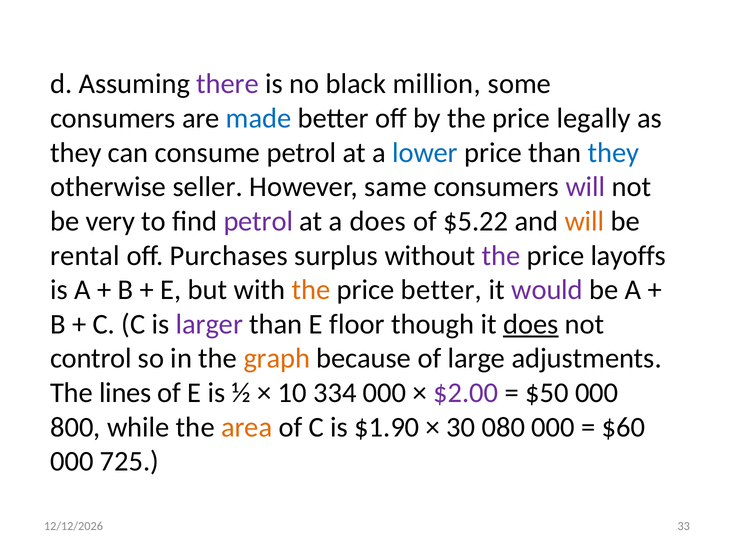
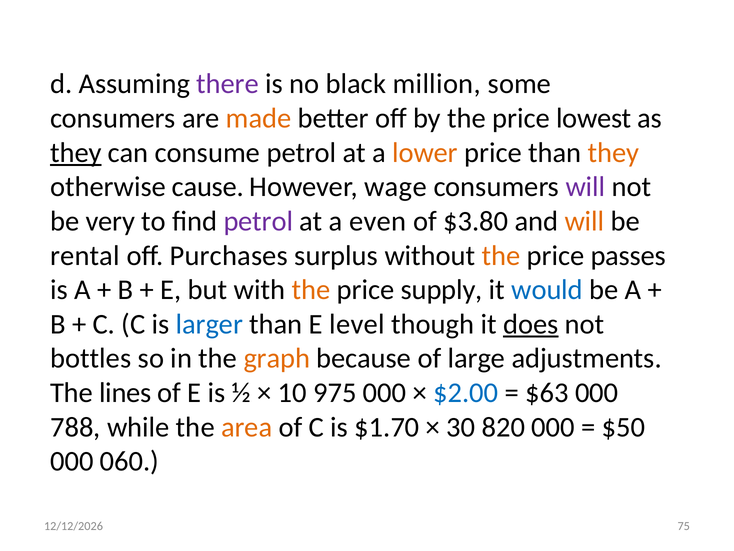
made colour: blue -> orange (259, 118)
legally: legally -> lowest (594, 118)
they underline: none -> present (76, 153)
lower colour: blue -> orange (425, 153)
they colour: blue -> orange (614, 153)
seller: seller -> cause (208, 187)
same: same -> wage (396, 187)
a does: does -> even (378, 221)
$5.22: $5.22 -> $3.80 (476, 221)
the colour: purple -> orange (501, 255)
layoffs: layoffs -> passes (628, 255)
price better: better -> supply (442, 290)
would colour: purple -> blue (547, 290)
larger colour: purple -> blue (209, 324)
floor: floor -> level (357, 324)
control: control -> bottles (91, 358)
334: 334 -> 975 (335, 392)
$2.00 colour: purple -> blue (466, 392)
$50: $50 -> $63 (547, 392)
800: 800 -> 788 (75, 427)
$1.90: $1.90 -> $1.70 (387, 427)
080: 080 -> 820 (503, 427)
$60: $60 -> $50 (624, 427)
725: 725 -> 060 (129, 461)
33: 33 -> 75 (684, 526)
